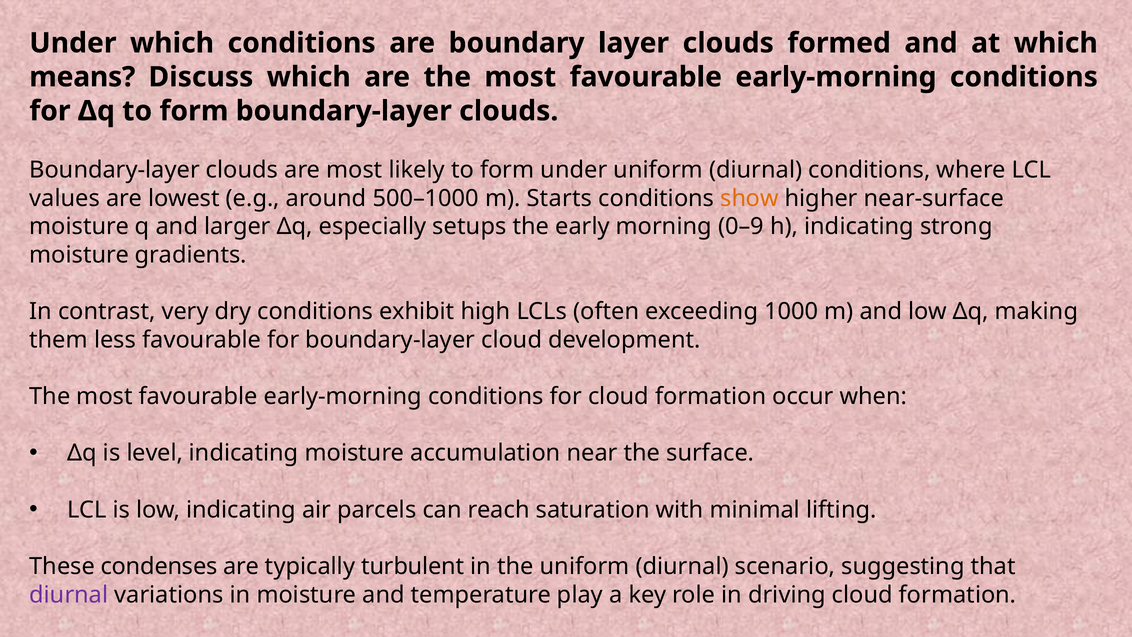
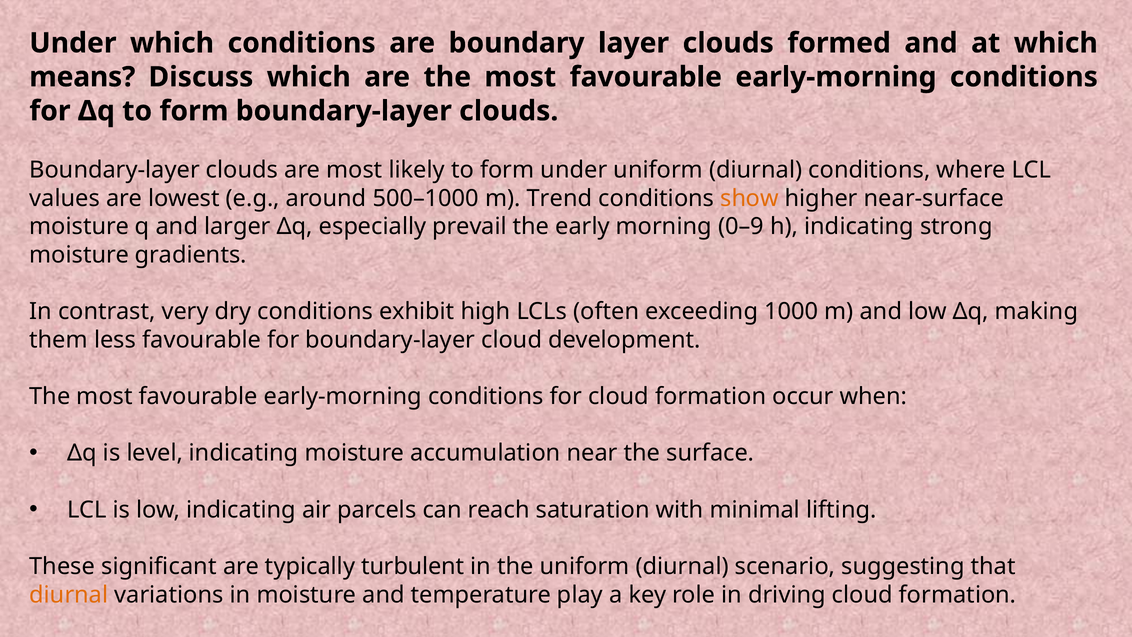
Starts: Starts -> Trend (559, 198)
setups: setups -> prevail (470, 226)
condenses: condenses -> significant (159, 566)
diurnal colour: purple -> orange (69, 595)
